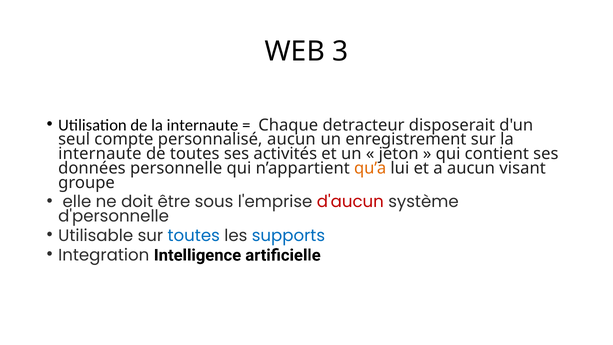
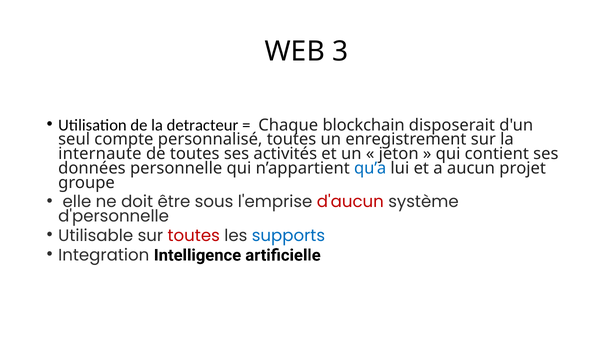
de la internaute: internaute -> detracteur (203, 125)
detracteur: detracteur -> blockchain (364, 125)
personnalisé aucun: aucun -> toutes (291, 139)
qu’a colour: orange -> blue (370, 168)
visant: visant -> projet (523, 168)
toutes colour: blue -> red (194, 236)
